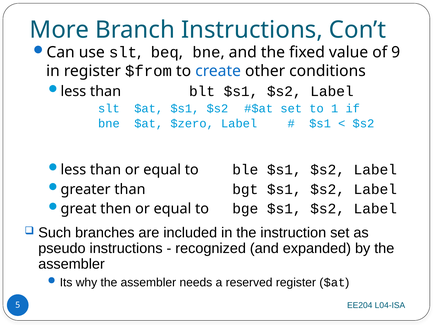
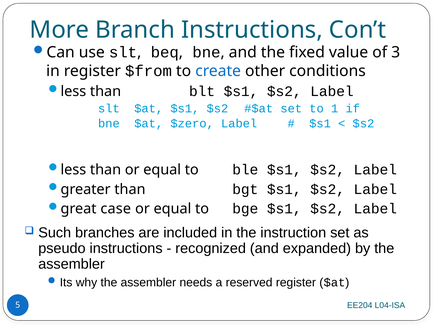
9: 9 -> 3 (396, 52)
then: then -> case (116, 209)
